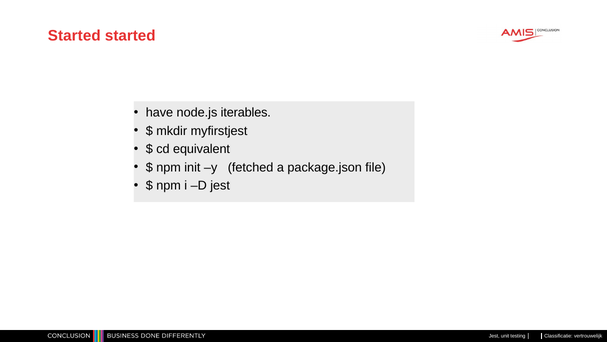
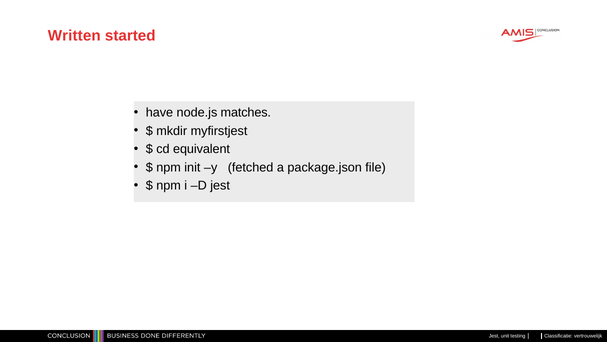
Started: Started -> Written (74, 35)
iterables: iterables -> matches (246, 113)
